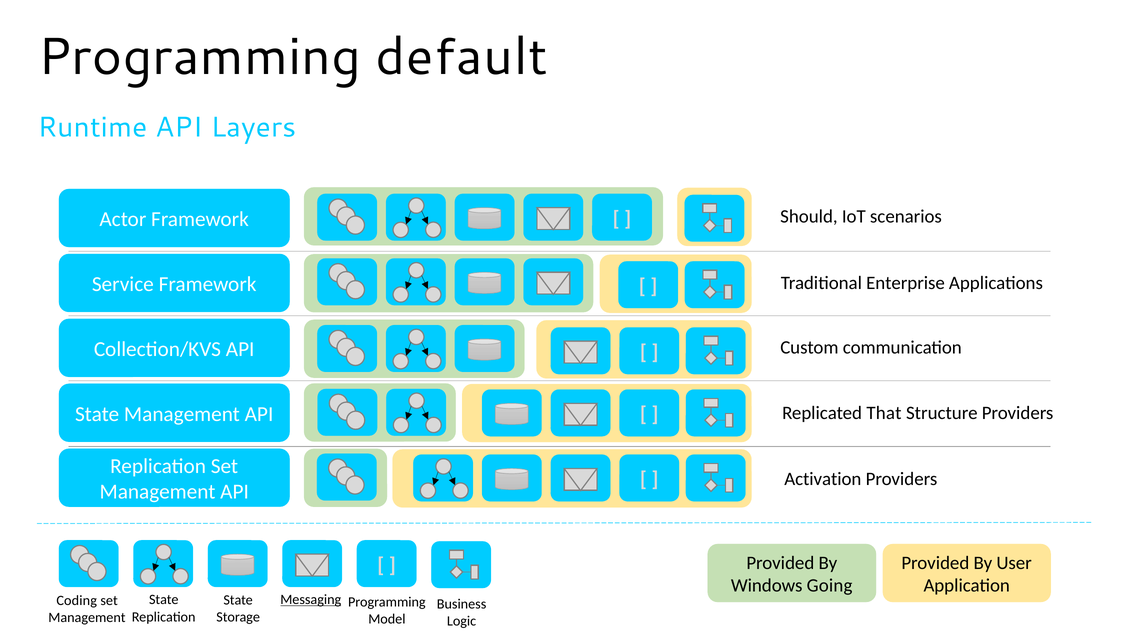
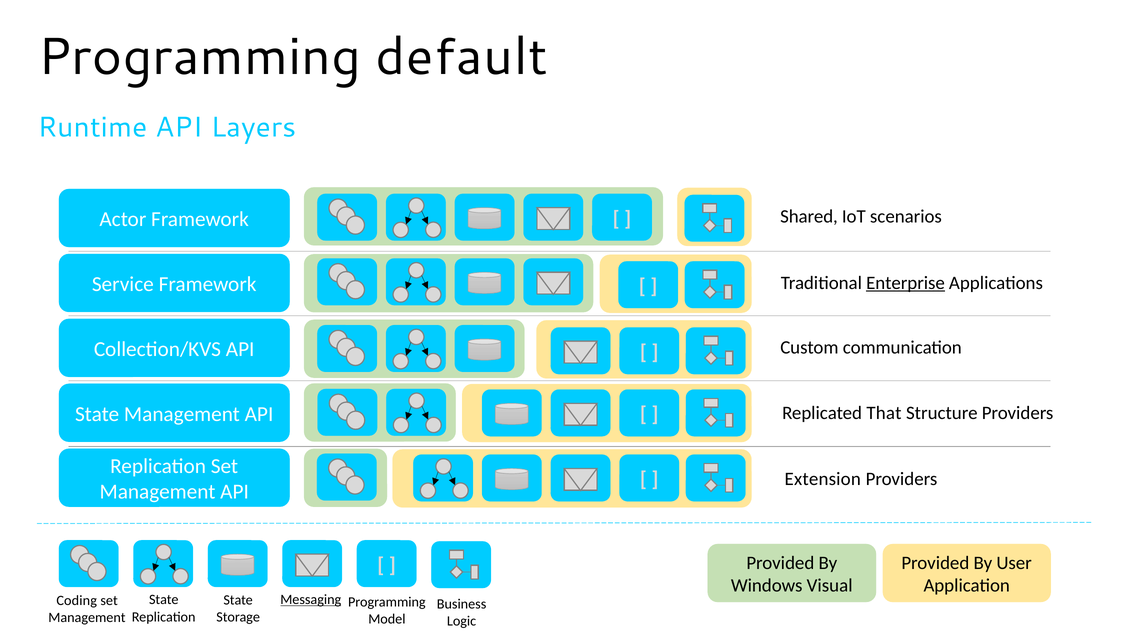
Should: Should -> Shared (809, 216)
Enterprise underline: none -> present (905, 283)
Activation: Activation -> Extension (823, 479)
Going: Going -> Visual (830, 586)
